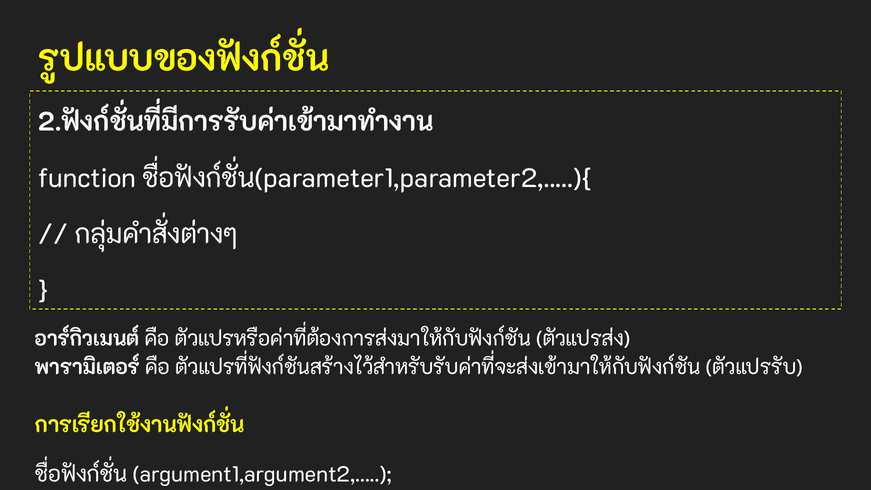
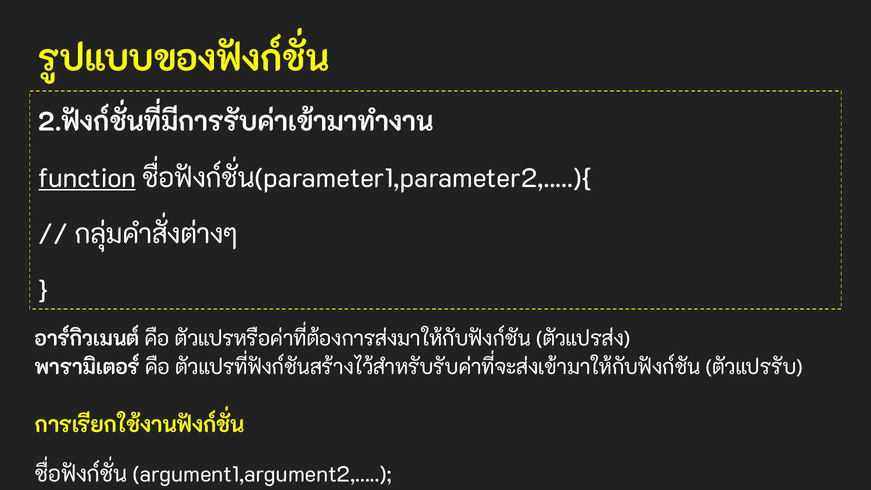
function underline: none -> present (87, 178)
